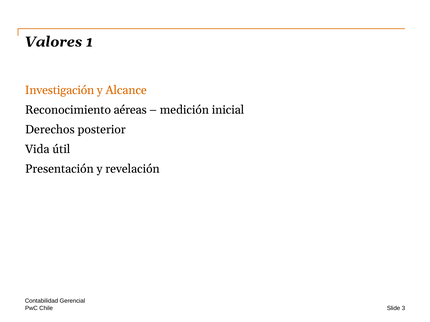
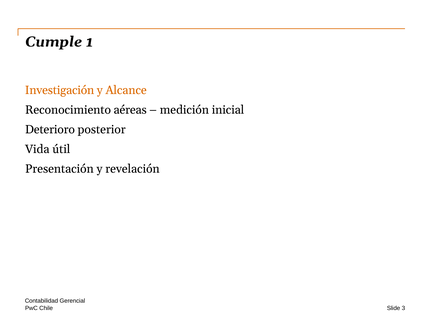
Valores: Valores -> Cumple (54, 42)
Derechos: Derechos -> Deterioro (50, 130)
